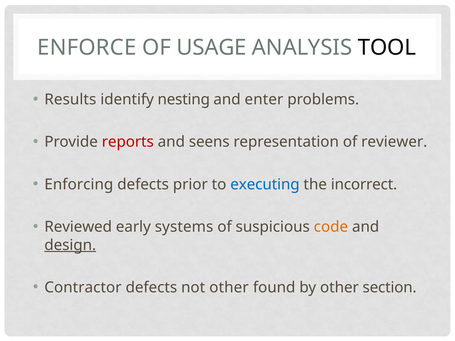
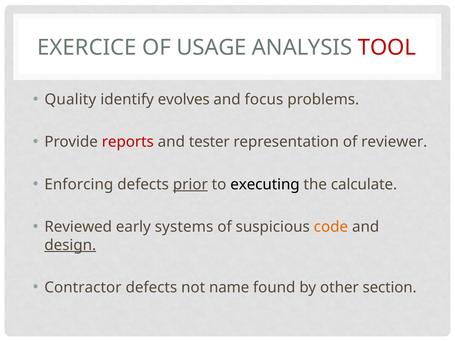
ENFORCE: ENFORCE -> EXERCICE (87, 48)
TOOL colour: black -> red (387, 48)
Results: Results -> Quality (70, 100)
nesting: nesting -> evolves (184, 100)
enter: enter -> focus (264, 100)
seens: seens -> tester (209, 142)
prior underline: none -> present (190, 185)
executing colour: blue -> black (265, 185)
incorrect: incorrect -> calculate (364, 185)
not other: other -> name (229, 288)
